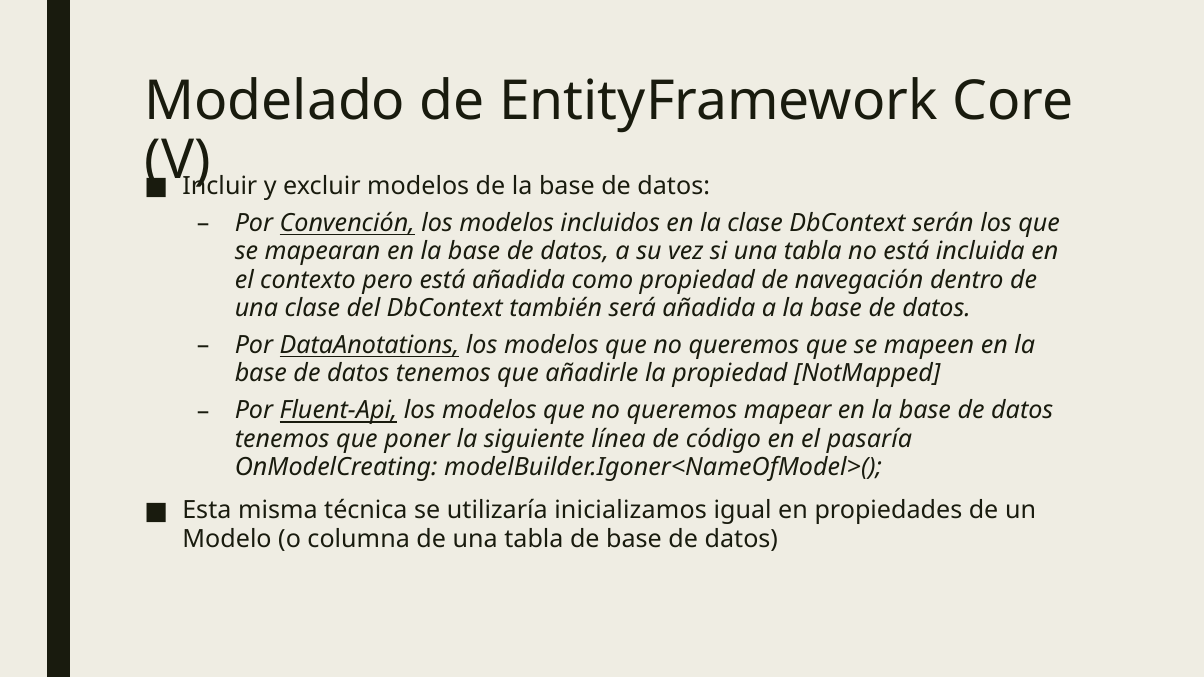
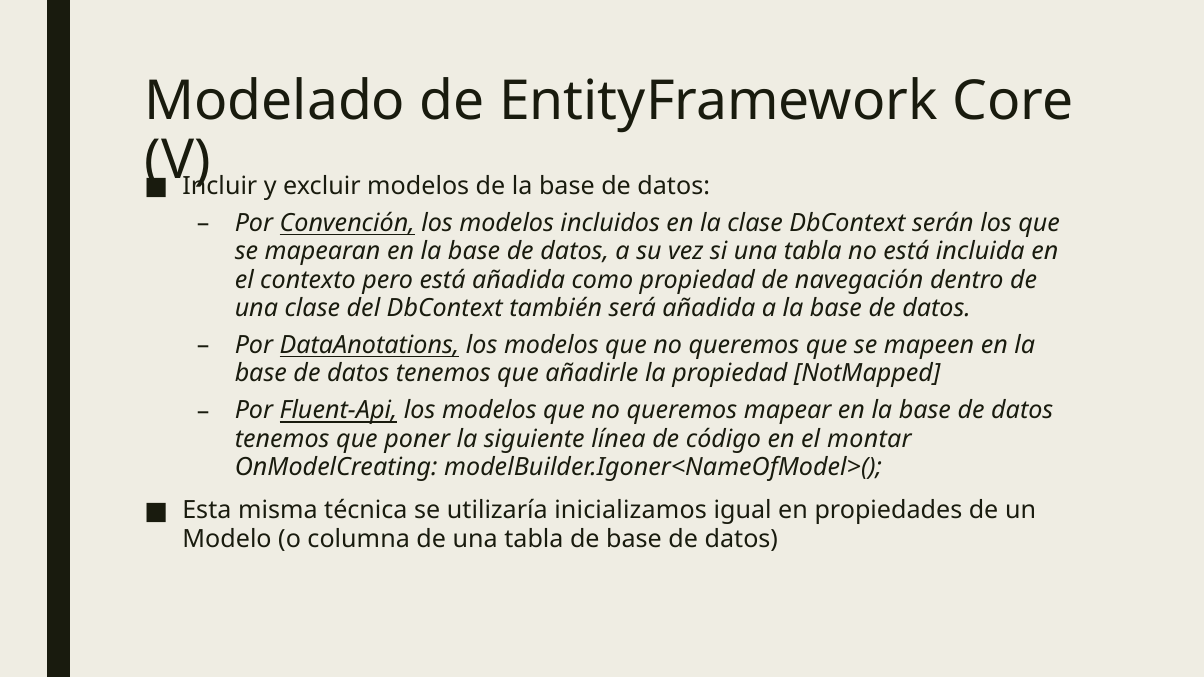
pasaría: pasaría -> montar (869, 439)
